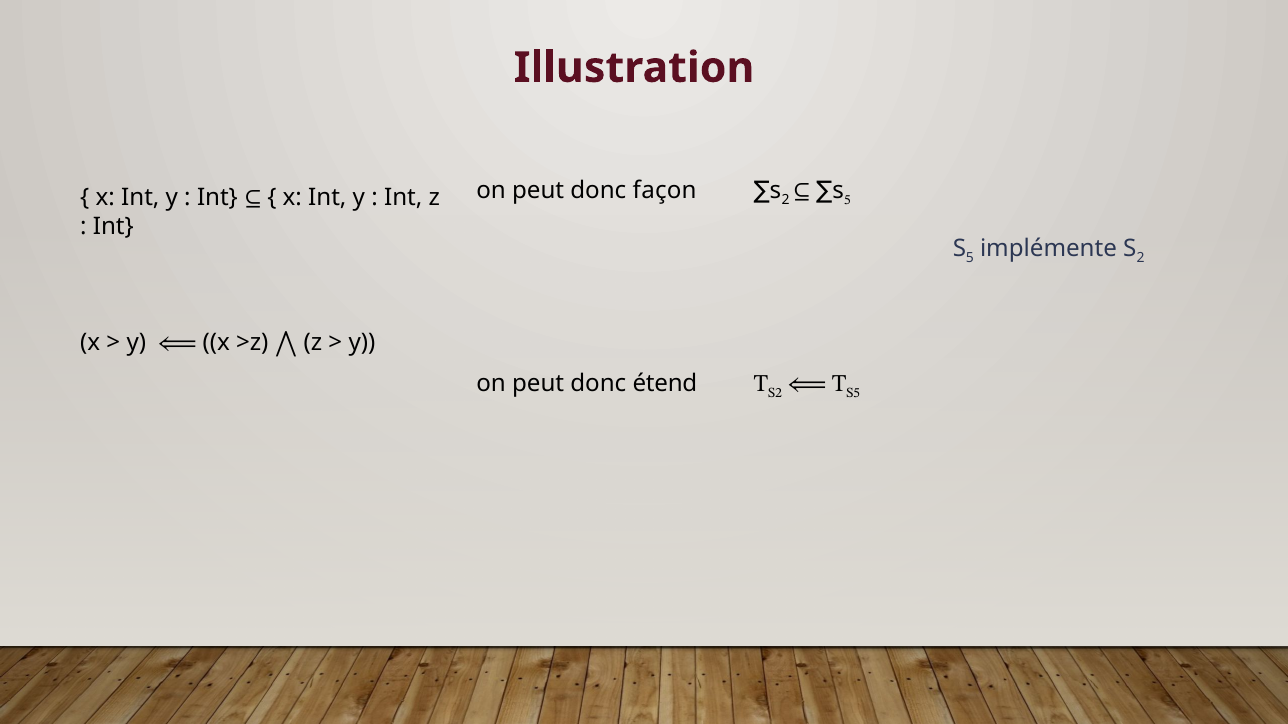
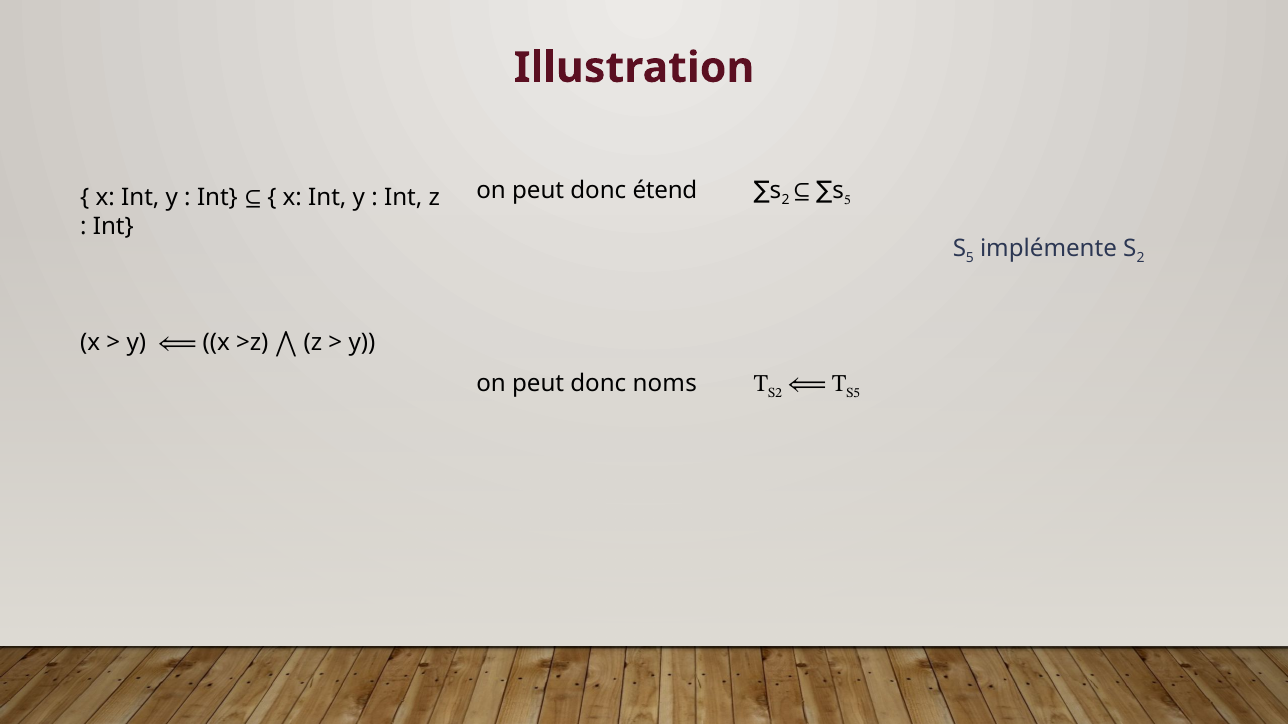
façon: façon -> étend (665, 190)
étend: étend -> noms (665, 384)
